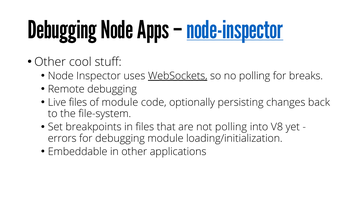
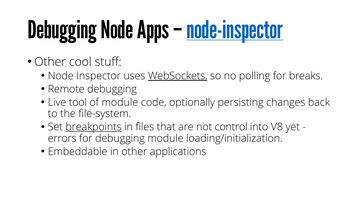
Live files: files -> tool (78, 102)
breakpoints underline: none -> present (94, 127)
not polling: polling -> control (231, 127)
